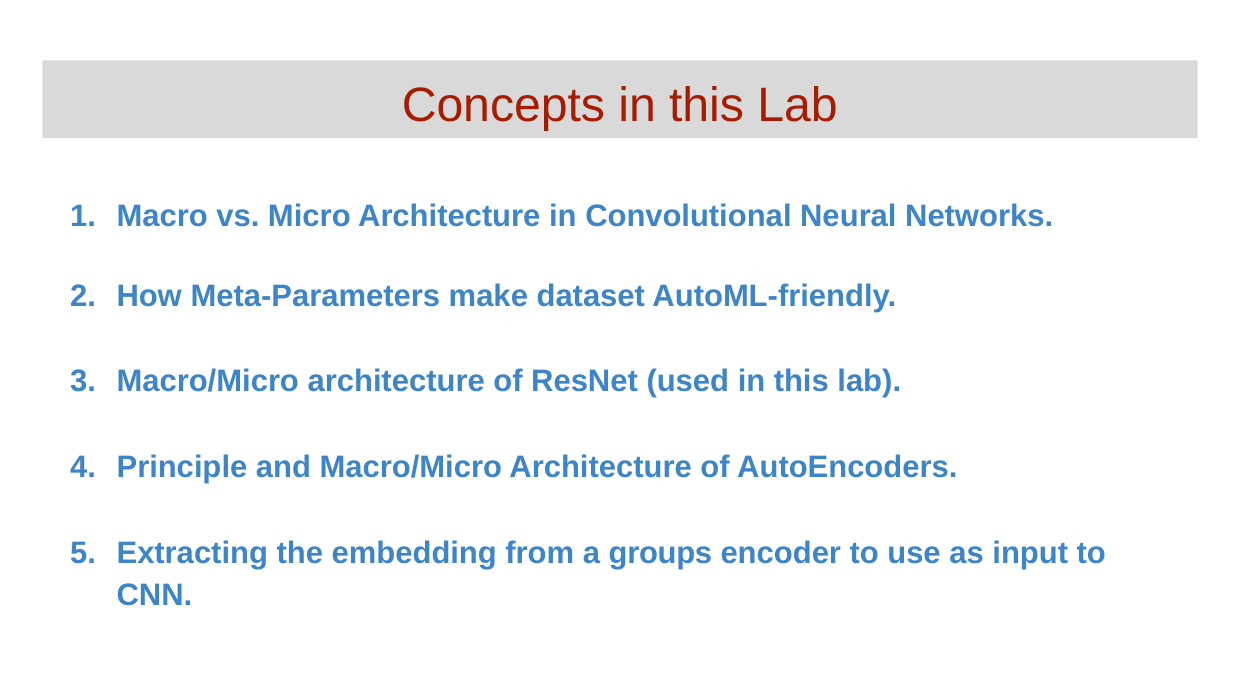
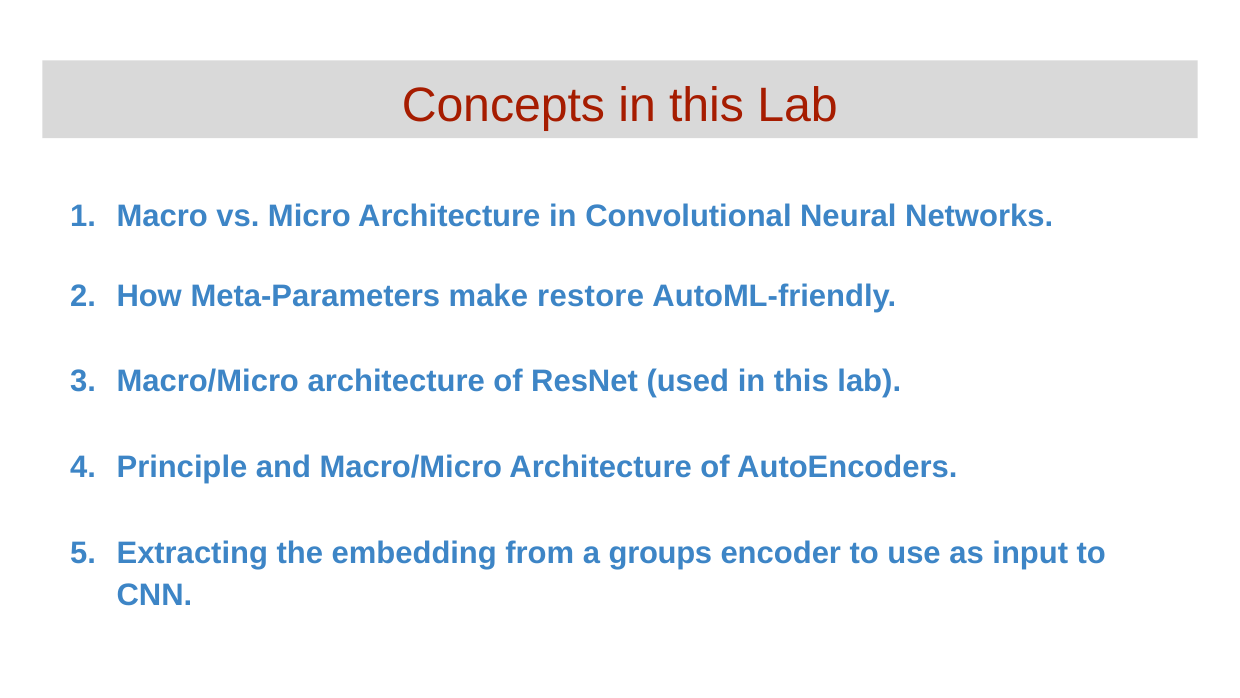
dataset: dataset -> restore (591, 296)
